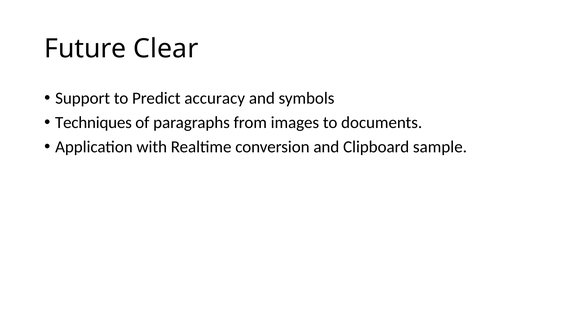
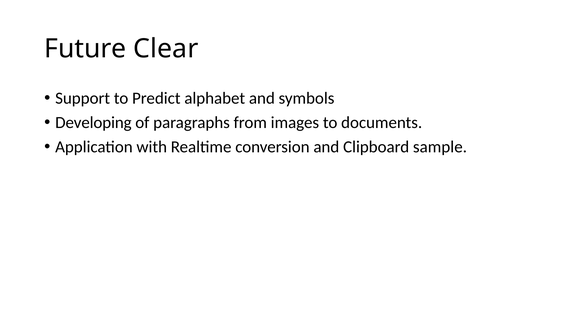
accuracy: accuracy -> alphabet (215, 98)
Techniques: Techniques -> Developing (93, 123)
